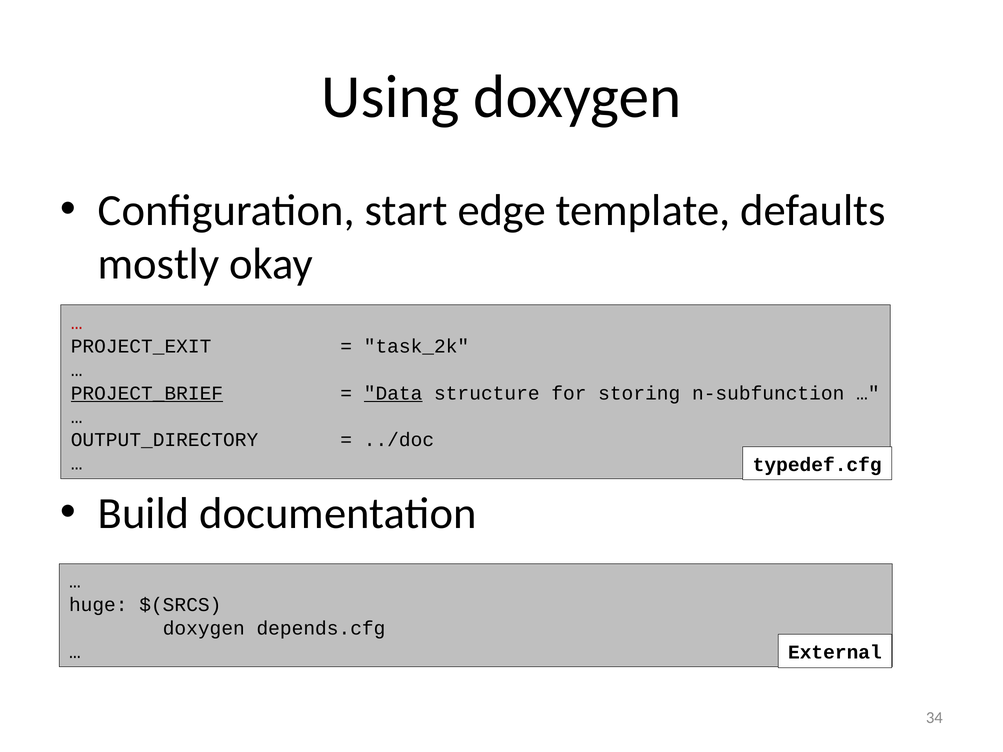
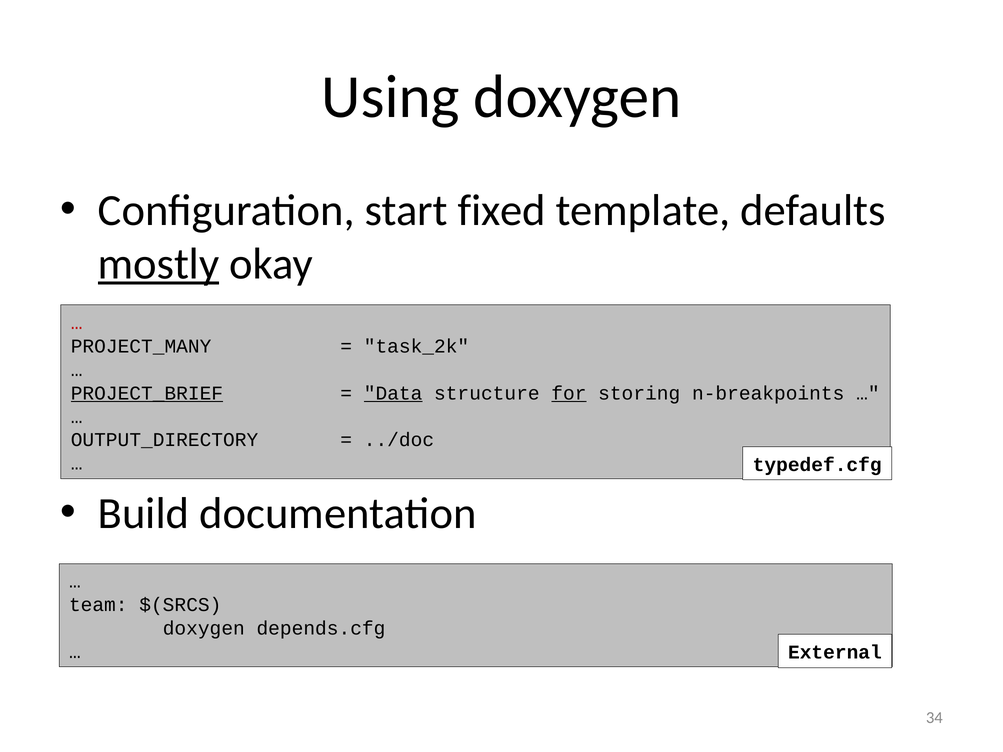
edge: edge -> fixed (502, 210)
mostly underline: none -> present (159, 264)
PROJECT_EXIT: PROJECT_EXIT -> PROJECT_MANY (141, 346)
for underline: none -> present (569, 393)
n-subfunction: n-subfunction -> n-breakpoints (768, 393)
huge: huge -> team (98, 605)
